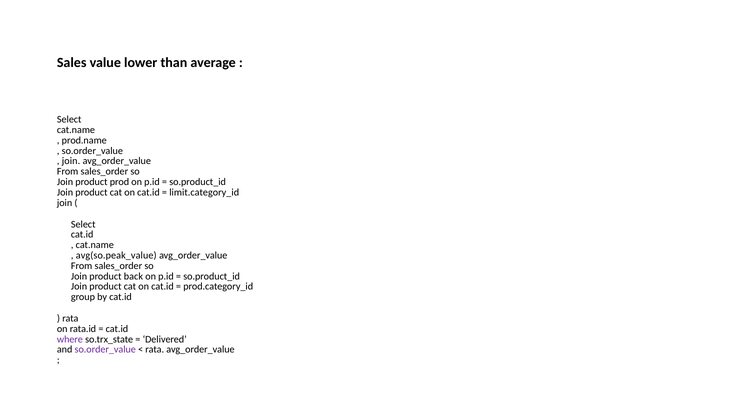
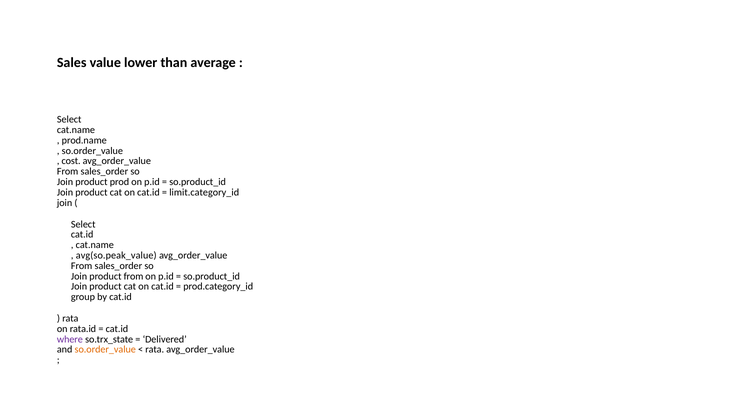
join: join -> cost (71, 161)
product back: back -> from (133, 276)
so.order_value colour: purple -> orange (105, 350)
